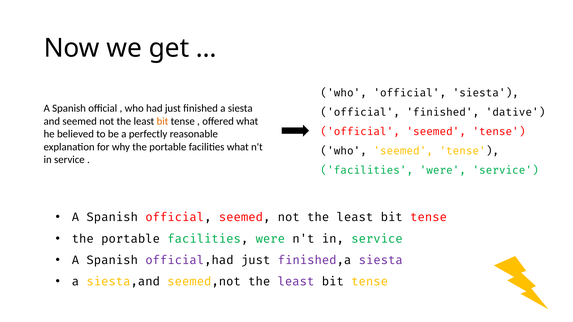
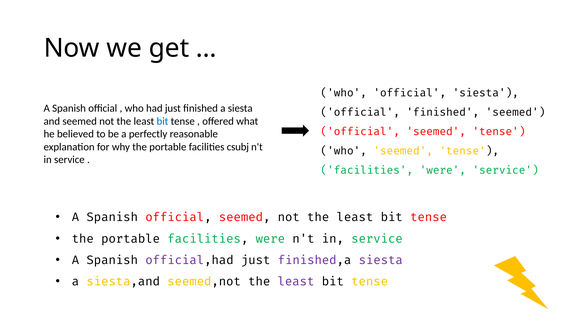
finished dative: dative -> seemed (515, 112)
bit colour: orange -> blue (162, 121)
facilities what: what -> csubj (238, 147)
